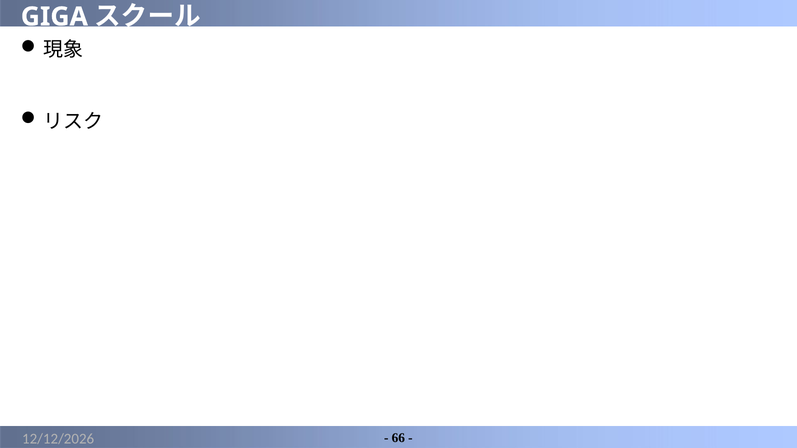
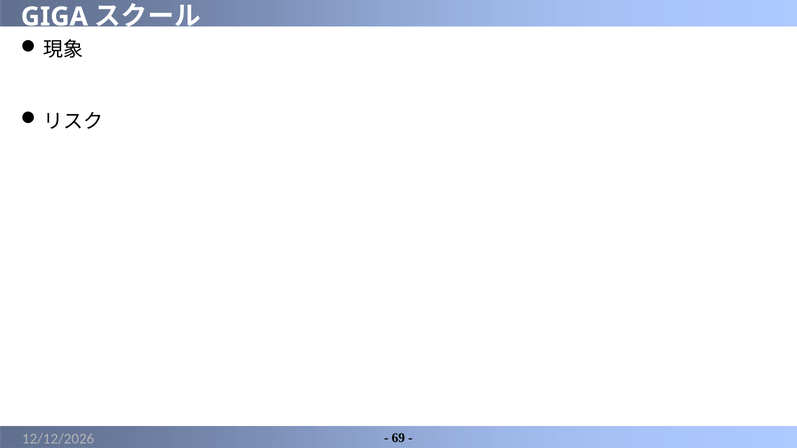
66: 66 -> 69 (398, 438)
